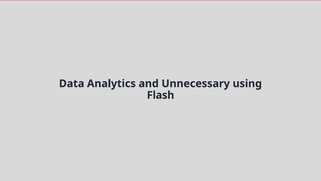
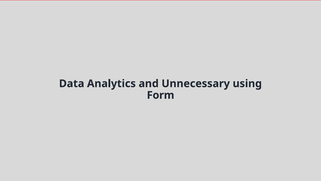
Flash: Flash -> Form (161, 95)
